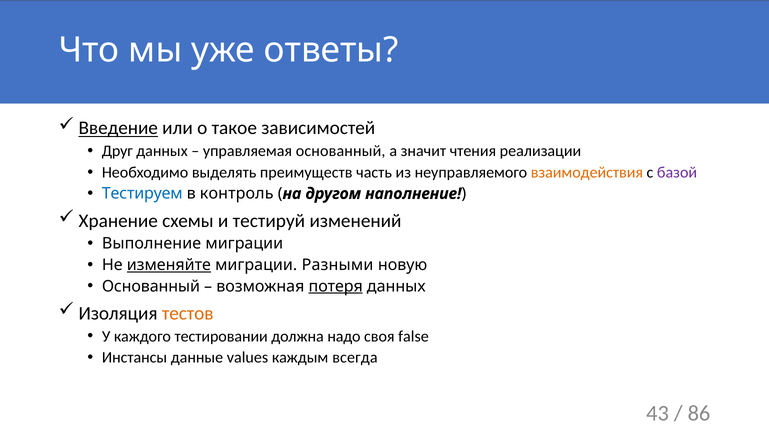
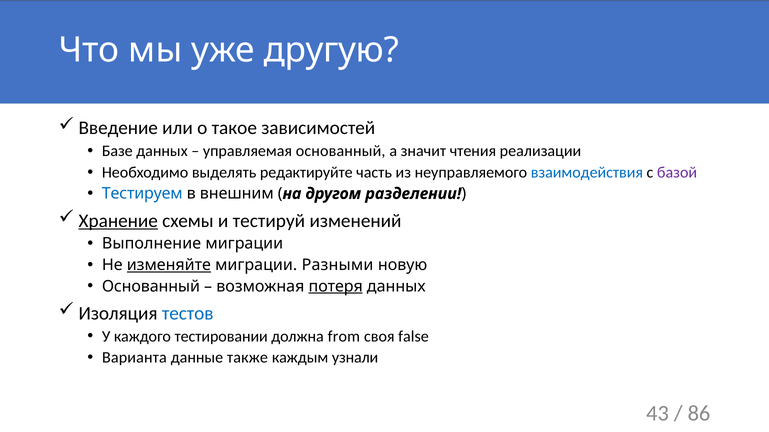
ответы: ответы -> другую (331, 50)
Введение underline: present -> none (118, 128)
Друг: Друг -> Базе (117, 151)
преимуществ: преимуществ -> редактируйте (306, 173)
взаимодействия colour: orange -> blue (587, 173)
контроль: контроль -> внешним (237, 194)
наполнение: наполнение -> разделении (413, 194)
Хранение underline: none -> present (118, 221)
тестов colour: orange -> blue (188, 314)
надо: надо -> from (344, 337)
Инстансы: Инстансы -> Варианта (134, 358)
values: values -> также (247, 358)
всегда: всегда -> узнали (355, 358)
